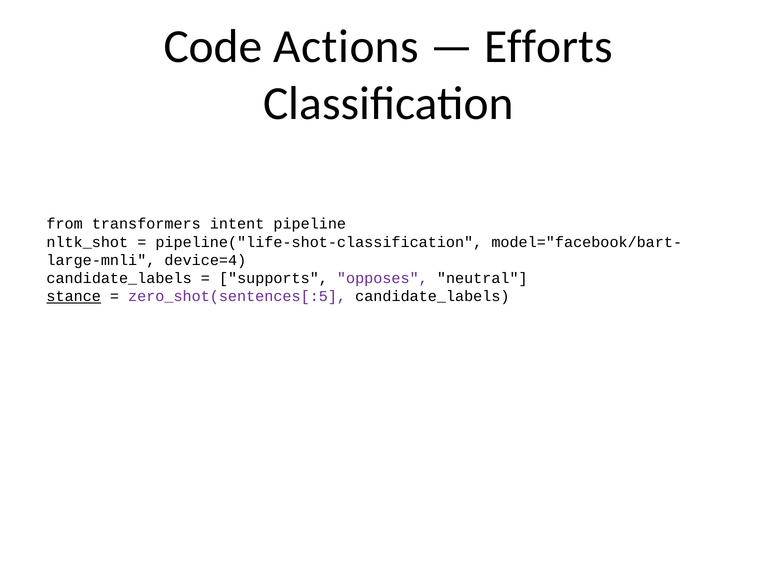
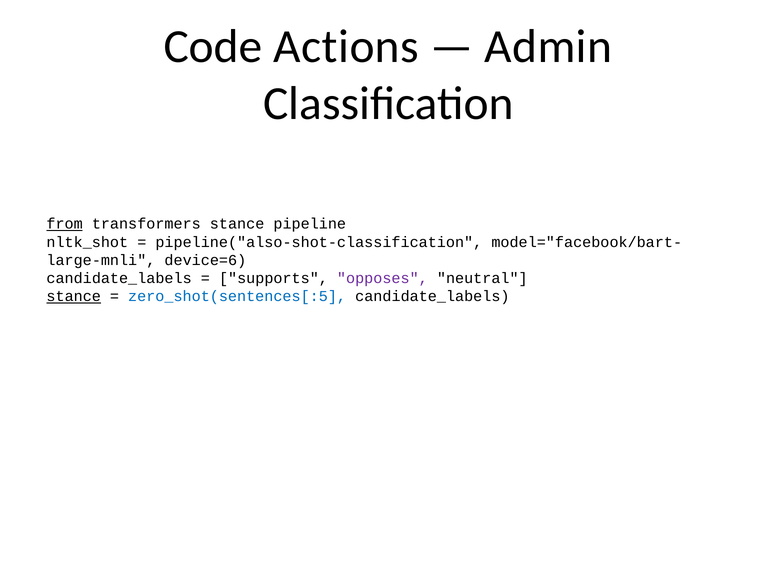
Efforts: Efforts -> Admin (548, 47)
from underline: none -> present (65, 224)
transformers intent: intent -> stance (237, 224)
pipeline("life-shot-classification: pipeline("life-shot-classification -> pipeline("also-shot-classification (319, 242)
device=4: device=4 -> device=6 (205, 260)
zero_shot(sentences[:5 colour: purple -> blue (237, 296)
